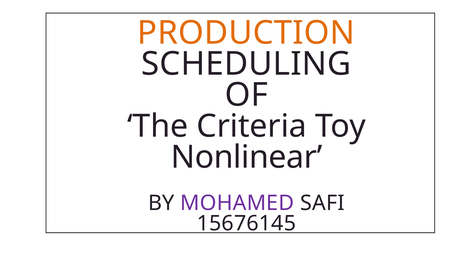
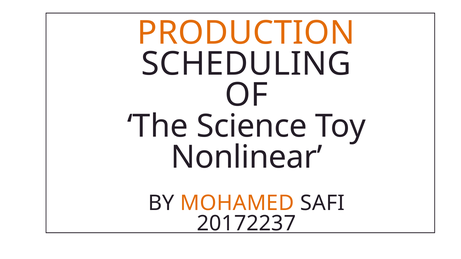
Criteria: Criteria -> Science (252, 126)
MOHAMED colour: purple -> orange (237, 203)
15676145: 15676145 -> 20172237 (246, 224)
